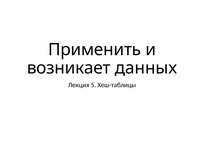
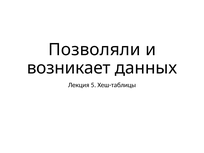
Применить: Применить -> Позволяли (94, 50)
